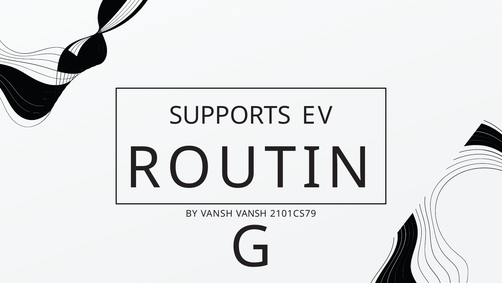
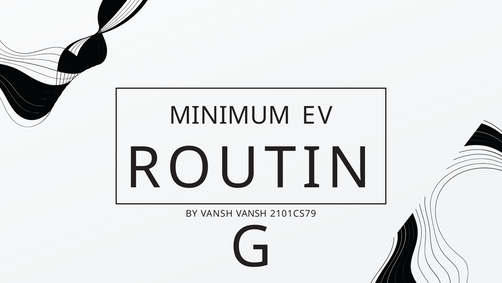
SUPPORTS: SUPPORTS -> MINIMUM (230, 115)
